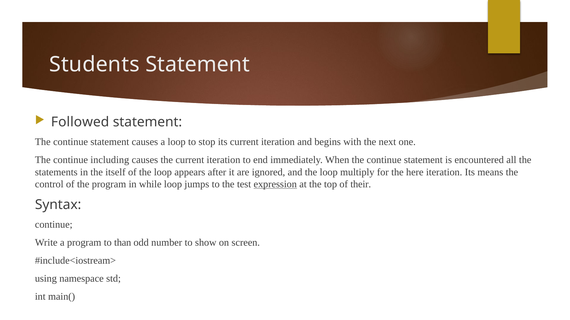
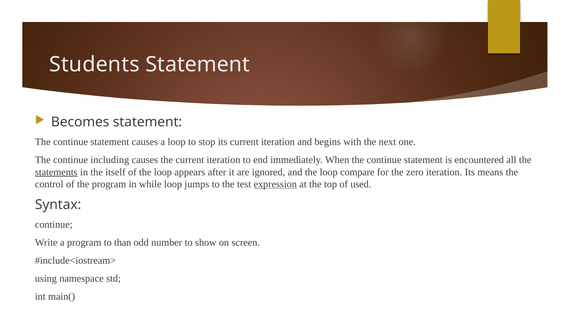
Followed: Followed -> Becomes (80, 122)
statements underline: none -> present (56, 172)
multiply: multiply -> compare (357, 172)
here: here -> zero (415, 172)
their: their -> used (361, 185)
